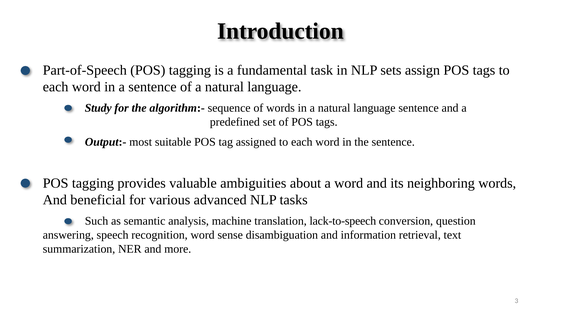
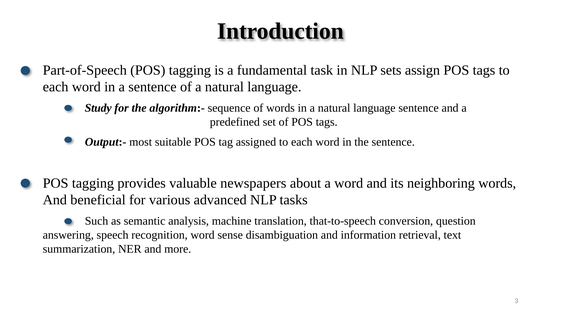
ambiguities: ambiguities -> newspapers (253, 183)
lack-to-speech: lack-to-speech -> that-to-speech (343, 221)
